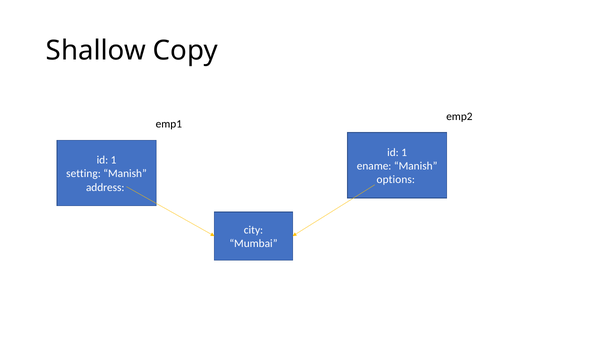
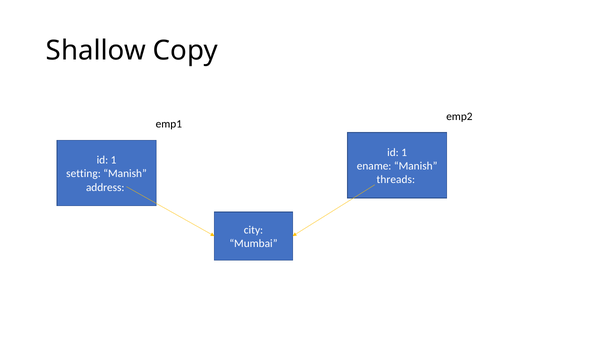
options: options -> threads (396, 180)
